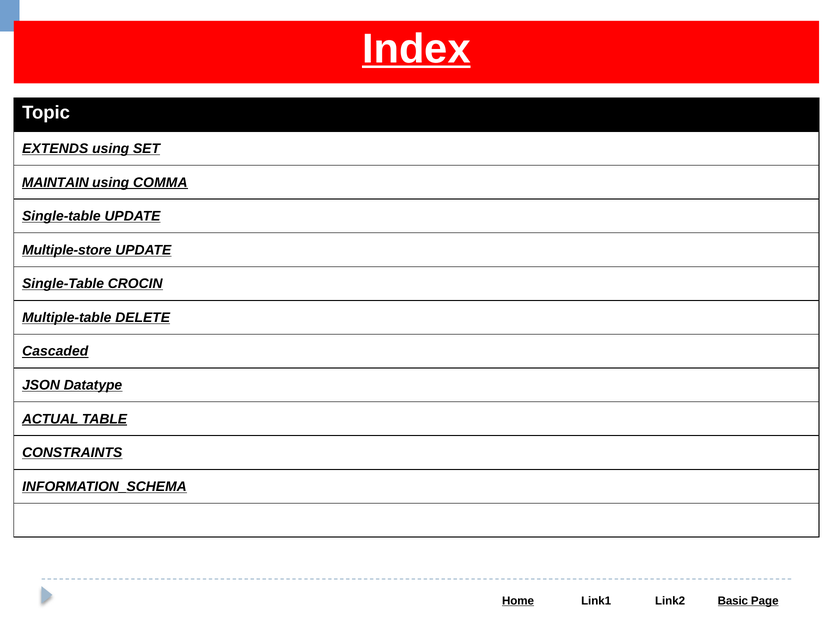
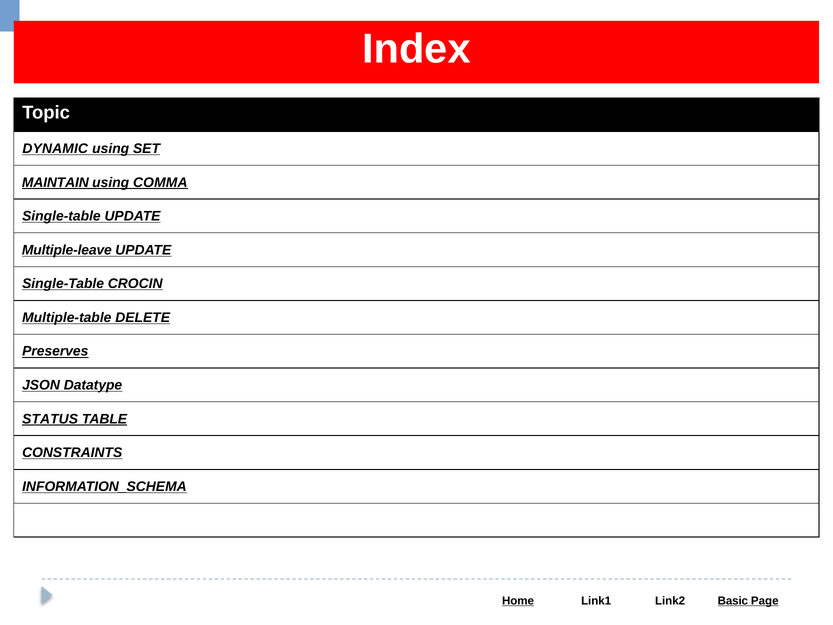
Index underline: present -> none (416, 49)
EXTENDS: EXTENDS -> DYNAMIC (55, 149)
Multiple-store: Multiple-store -> Multiple-leave (67, 250)
Cascaded: Cascaded -> Preserves (55, 351)
ACTUAL: ACTUAL -> STATUS (50, 419)
